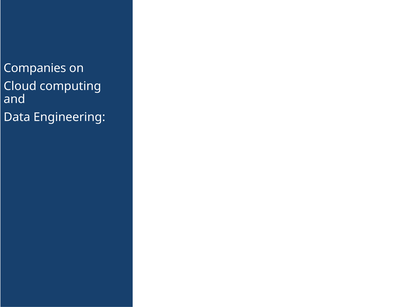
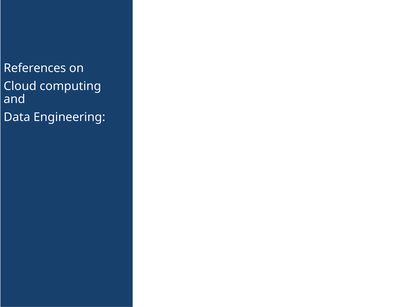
Companies: Companies -> References (35, 68)
